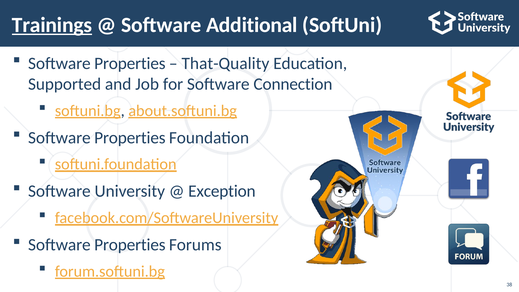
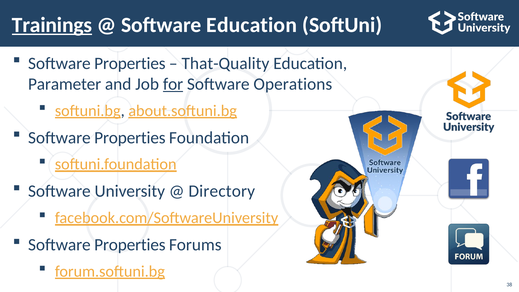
Software Additional: Additional -> Education (252, 25)
Supported: Supported -> Parameter (65, 84)
for underline: none -> present (173, 84)
Connection: Connection -> Operations (293, 84)
Exception: Exception -> Directory (222, 191)
